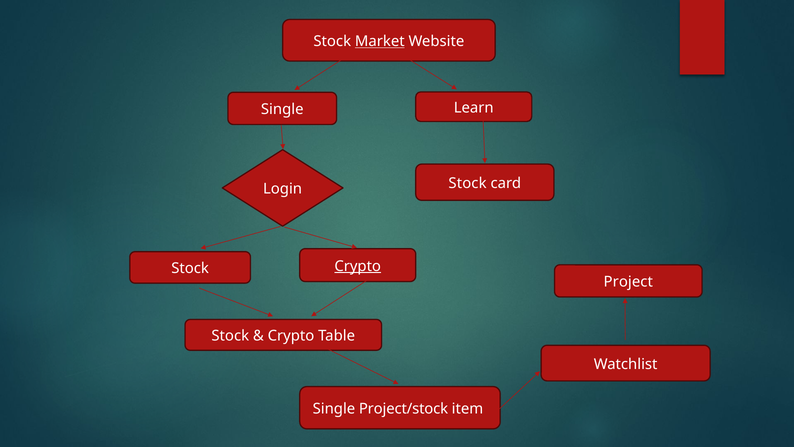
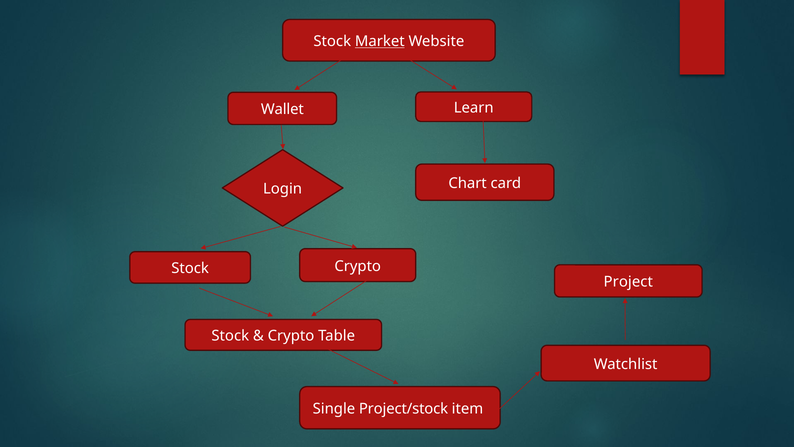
Single: Single -> Wallet (282, 109)
Stock: Stock -> Chart (468, 183)
Crypto underline: present -> none (358, 266)
